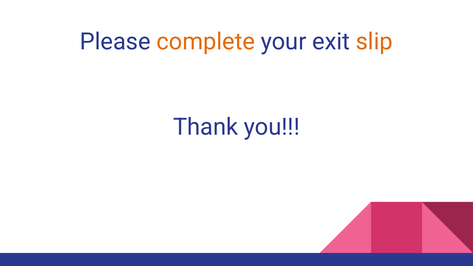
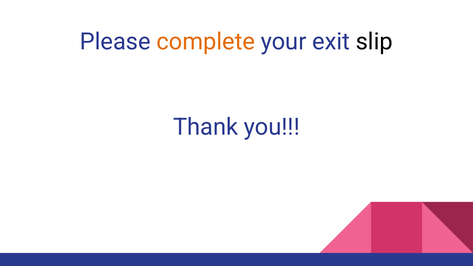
slip colour: orange -> black (374, 42)
